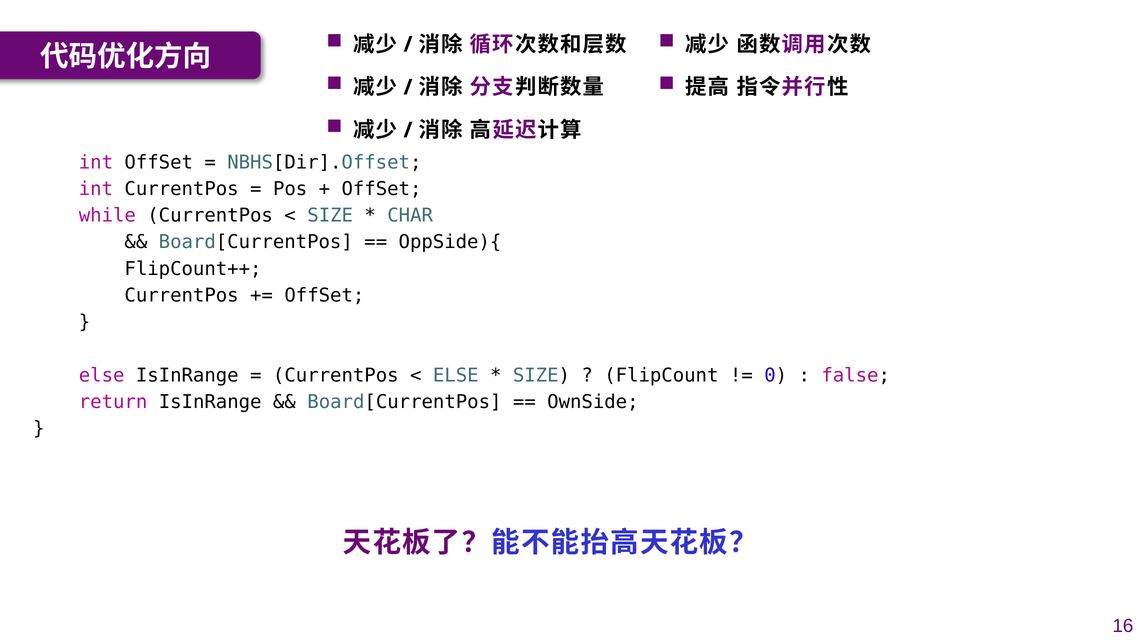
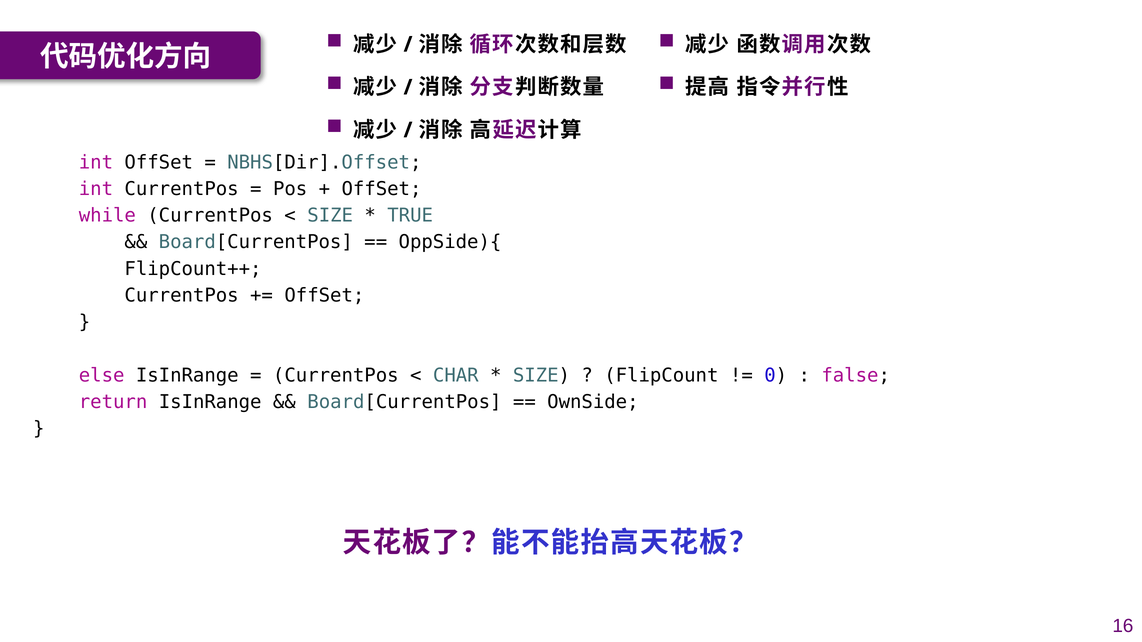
CHAR: CHAR -> TRUE (410, 216)
ELSE: ELSE -> CHAR (456, 375)
